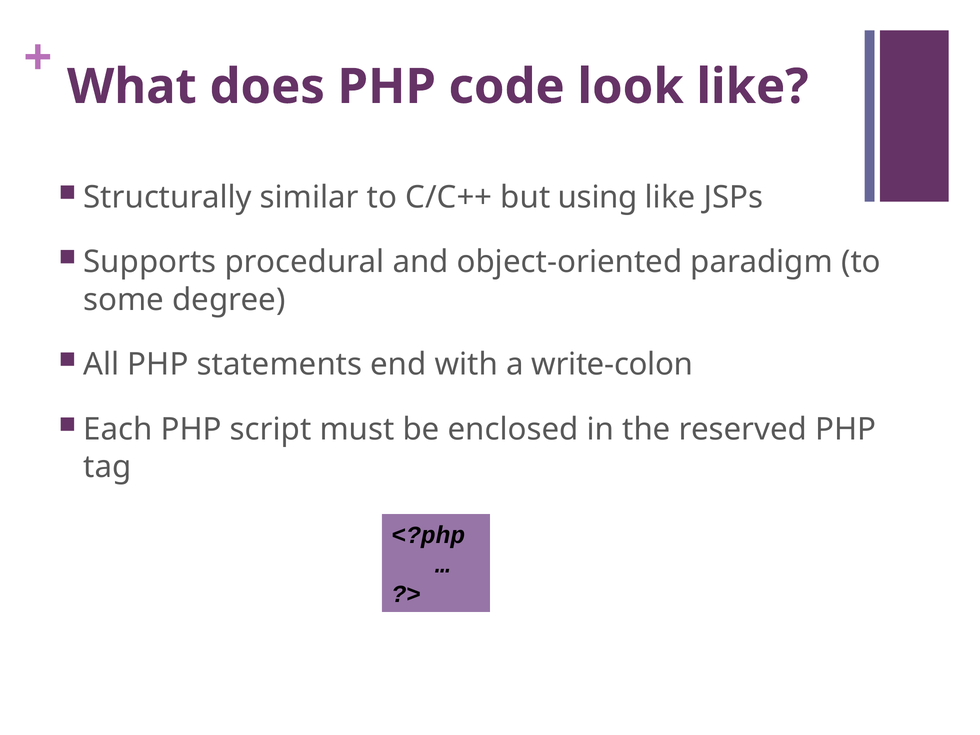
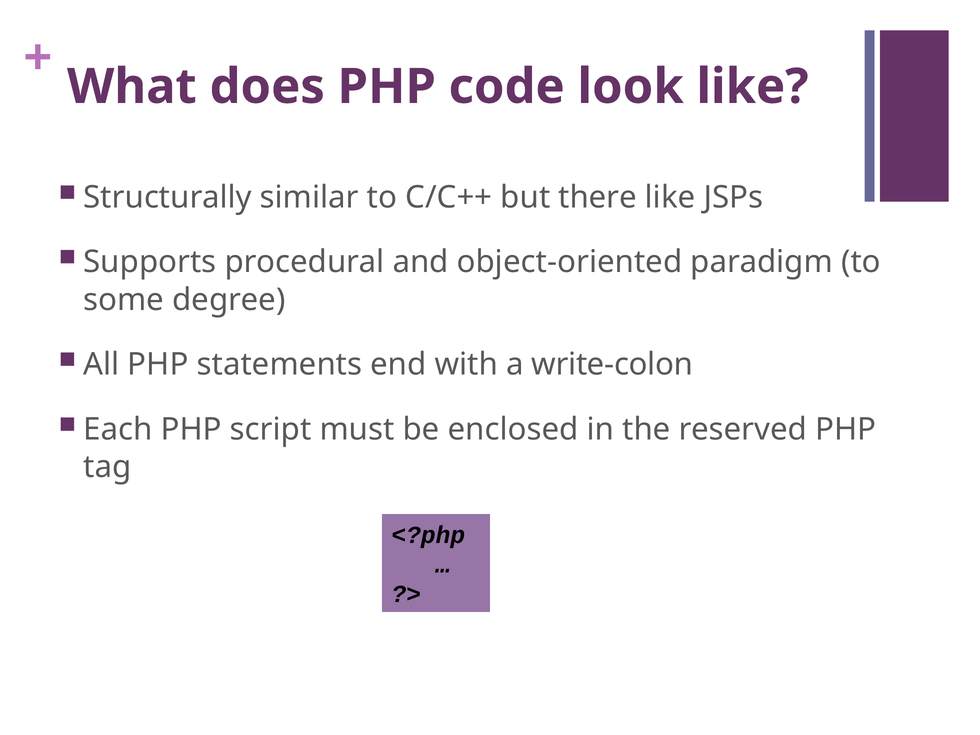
using: using -> there (598, 197)
